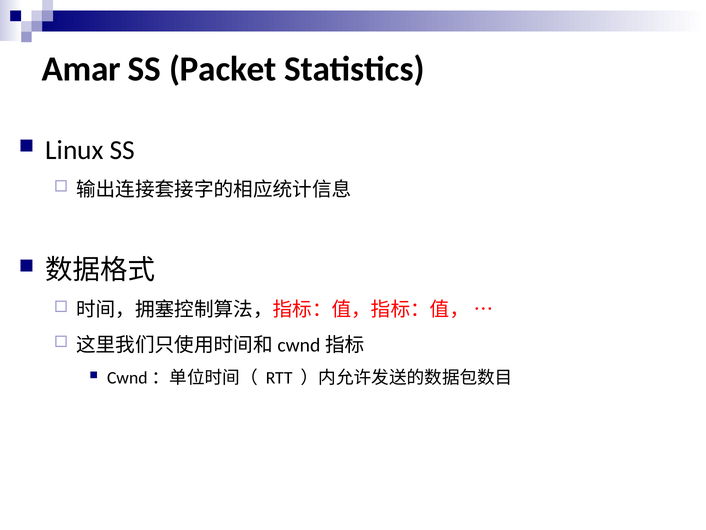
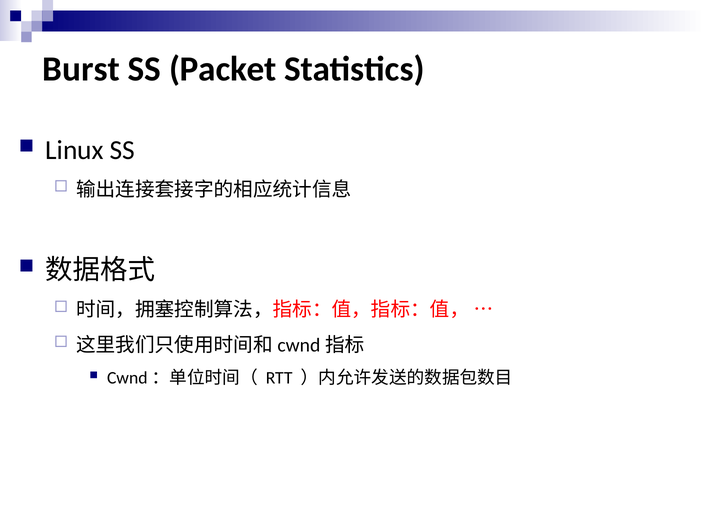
Amar: Amar -> Burst (81, 69)
